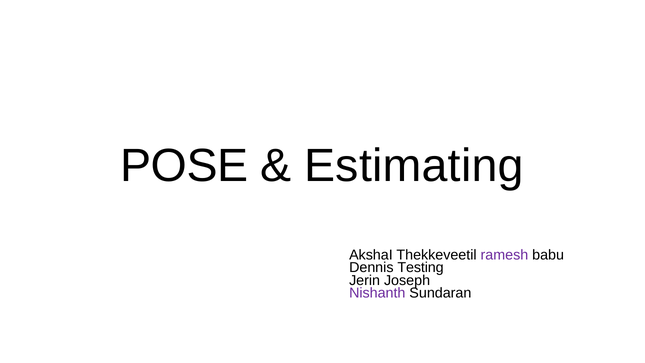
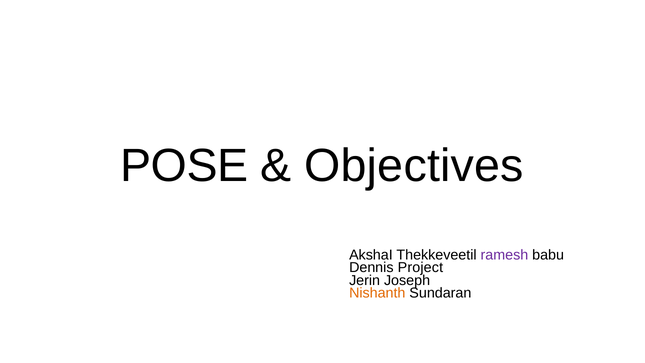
Estimating: Estimating -> Objectives (414, 166)
Testing: Testing -> Project (420, 268)
Nishanth colour: purple -> orange (377, 293)
